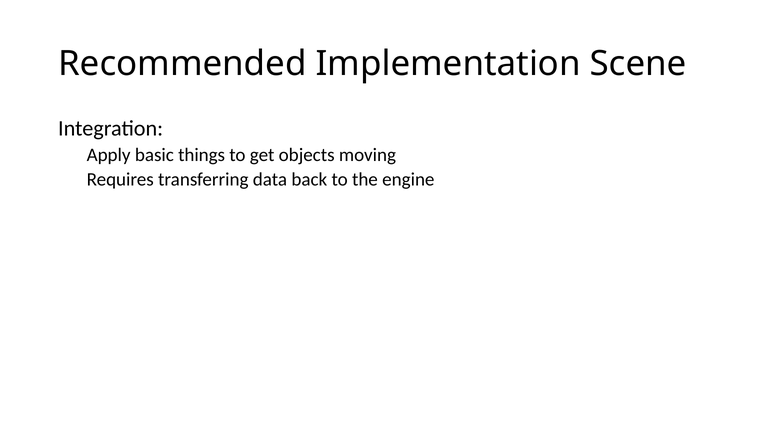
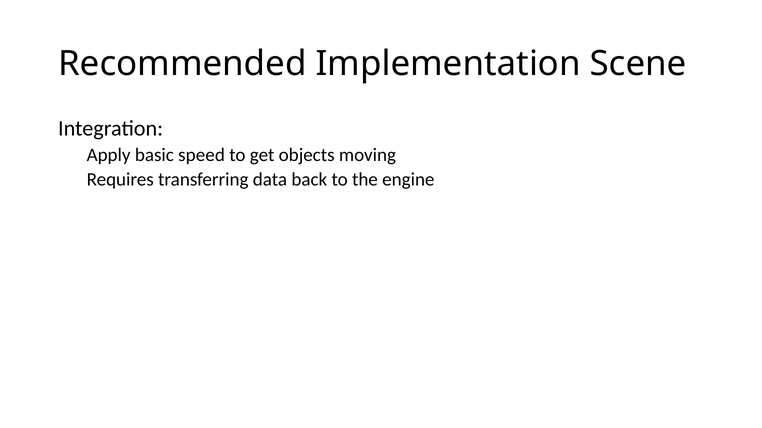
things: things -> speed (202, 155)
